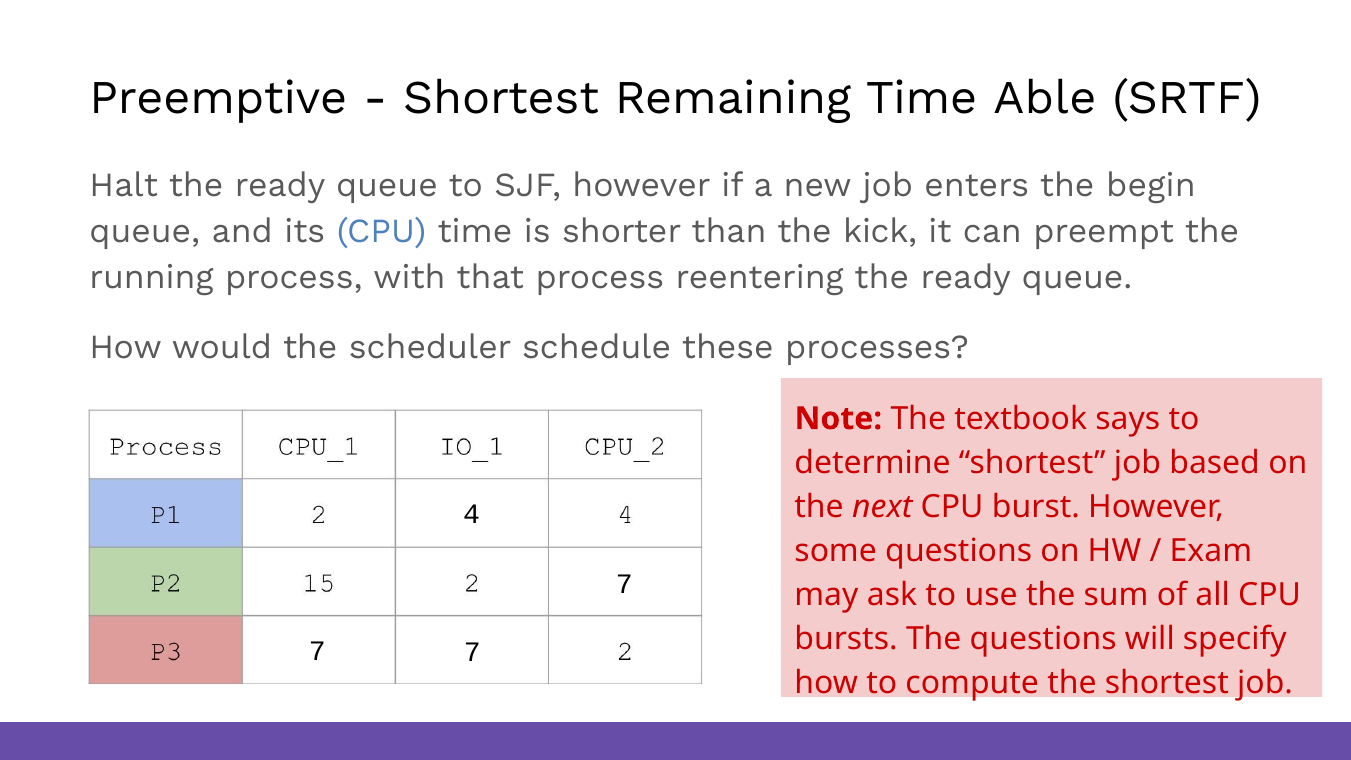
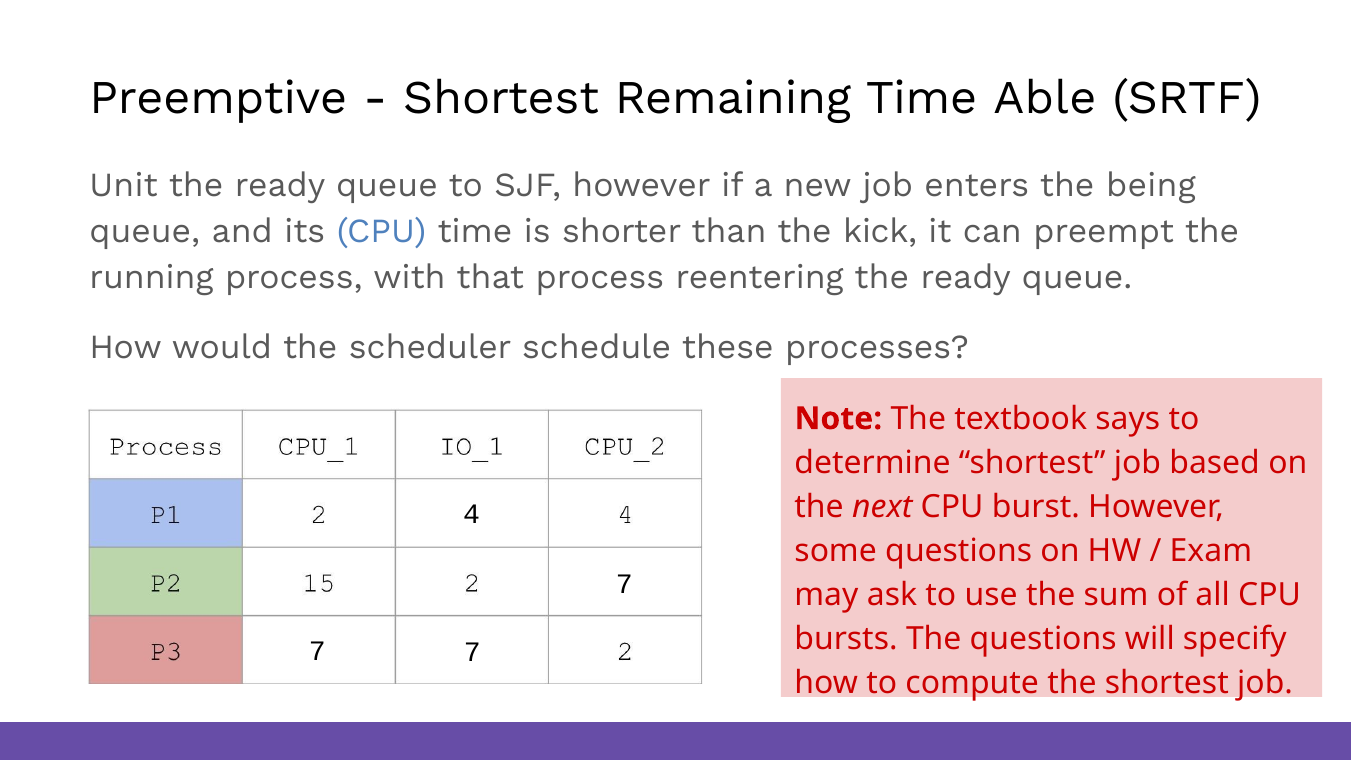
Halt: Halt -> Unit (124, 185)
begin: begin -> being (1151, 185)
